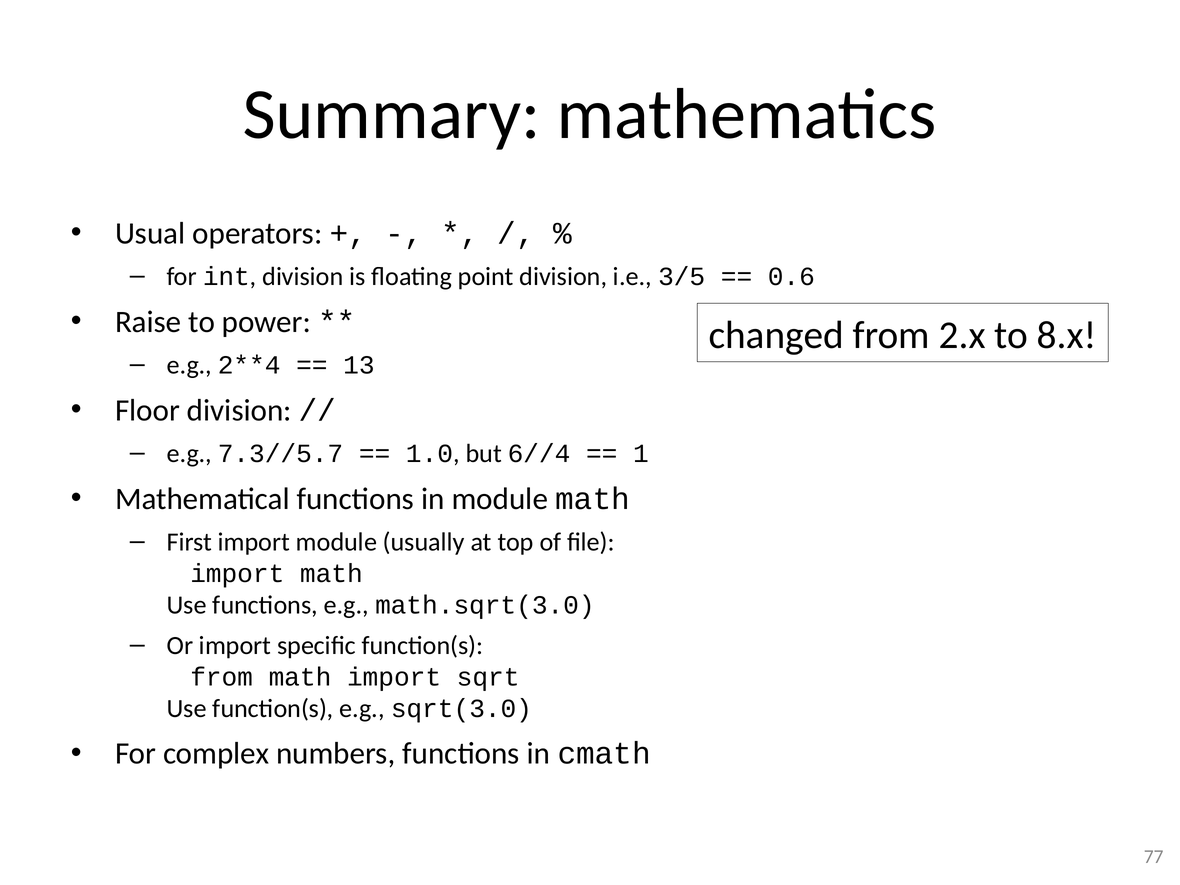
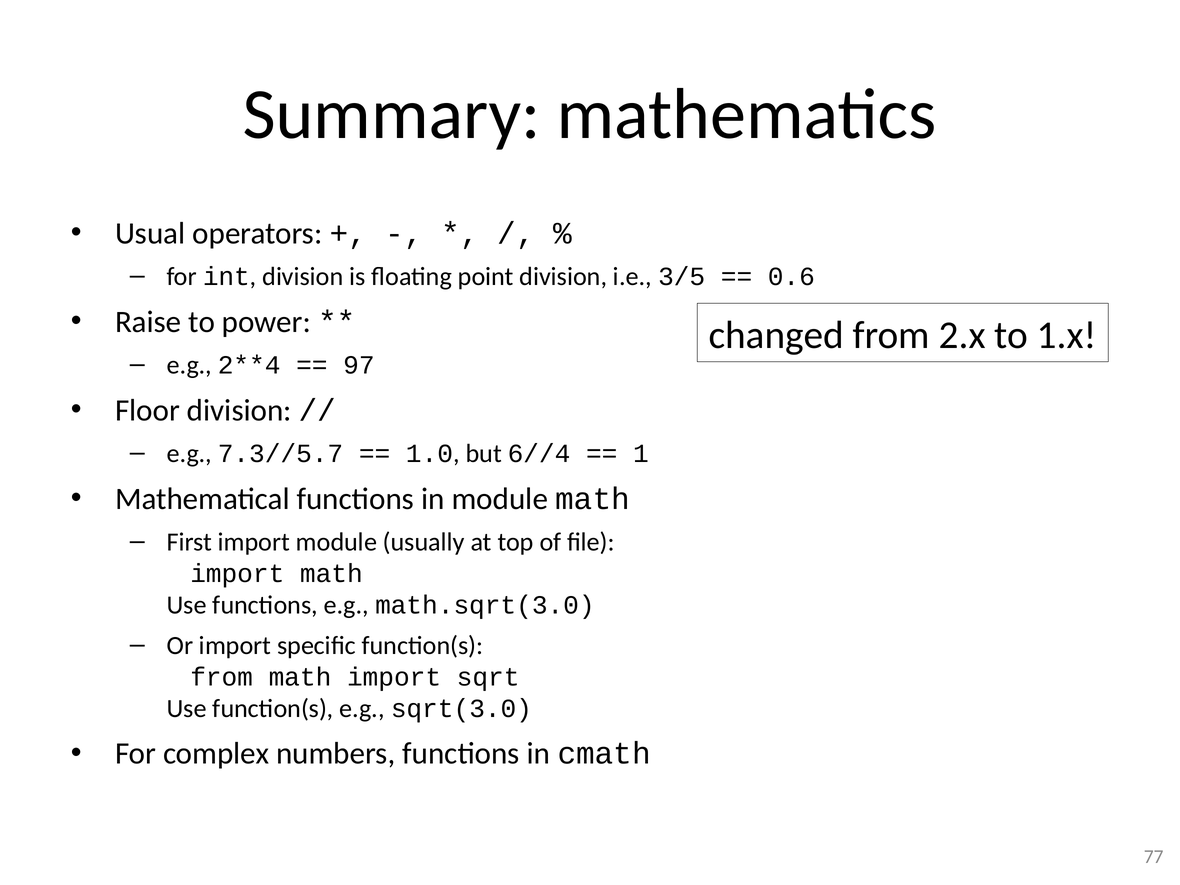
8.x: 8.x -> 1.x (1067, 335)
13: 13 -> 97 (359, 365)
